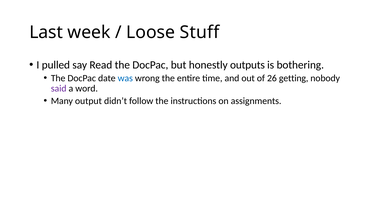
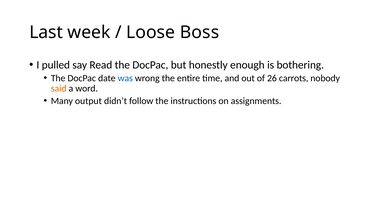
Stuff: Stuff -> Boss (200, 32)
outputs: outputs -> enough (247, 65)
getting: getting -> carrots (294, 78)
said colour: purple -> orange (59, 89)
